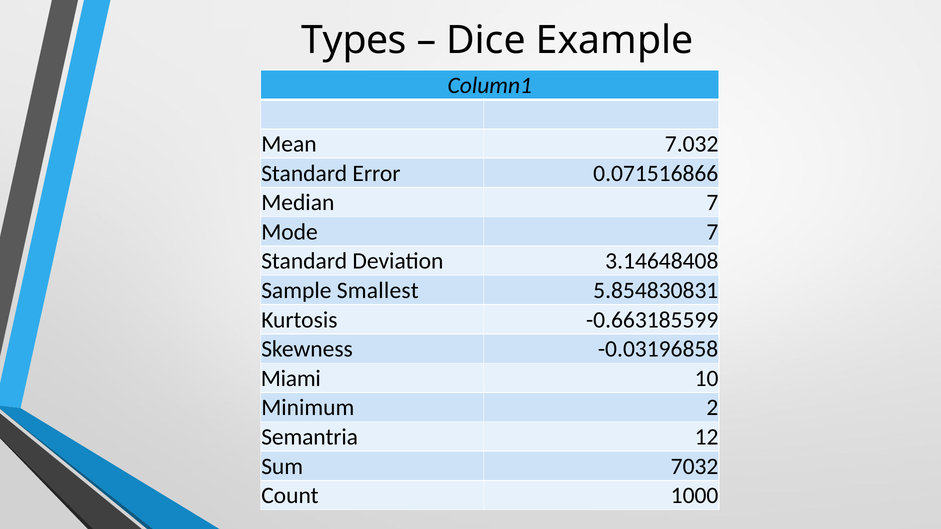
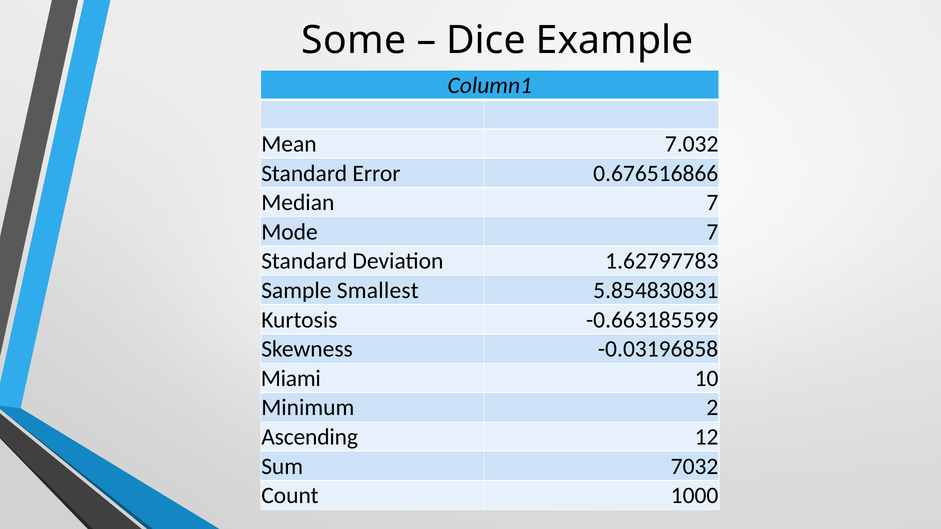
Types: Types -> Some (354, 40)
0.071516866: 0.071516866 -> 0.676516866 (656, 173)
3.14648408: 3.14648408 -> 1.62797783 (662, 261)
Semantria: Semantria -> Ascending (310, 437)
